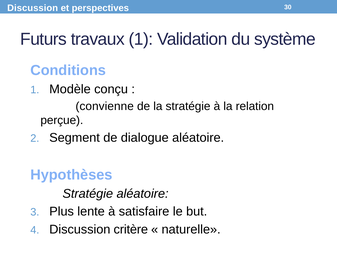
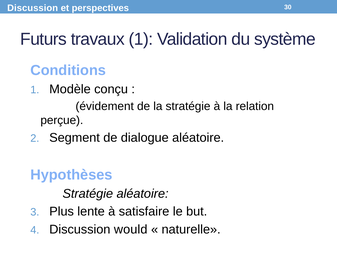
convienne: convienne -> évidement (105, 106)
critère: critère -> would (131, 229)
